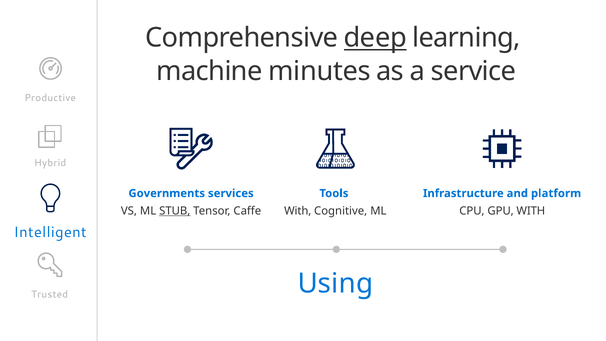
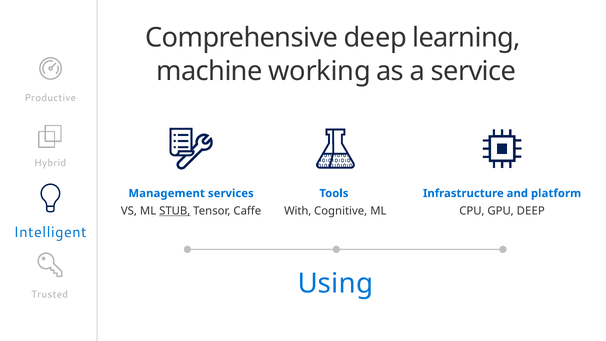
deep underline: present -> none (375, 38)
minutes: minutes -> working (319, 71)
Governments: Governments -> Management (167, 193)
GPU WITH: WITH -> DEEP (531, 211)
